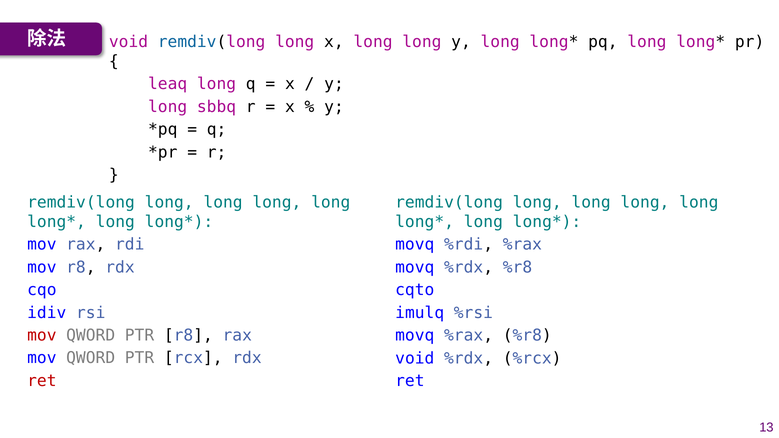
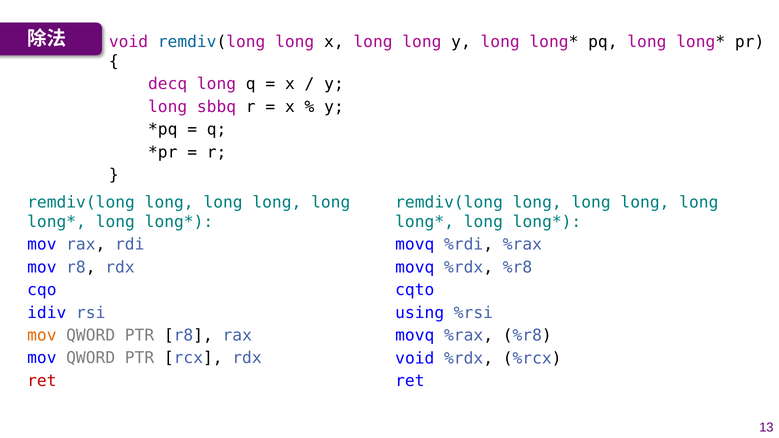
leaq: leaq -> decq (168, 84)
imulq: imulq -> using (420, 313)
mov colour: red -> orange (42, 336)
